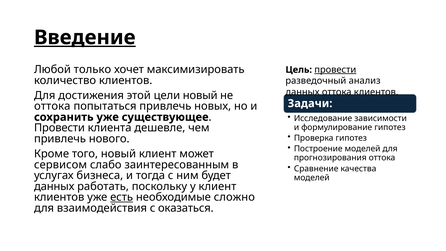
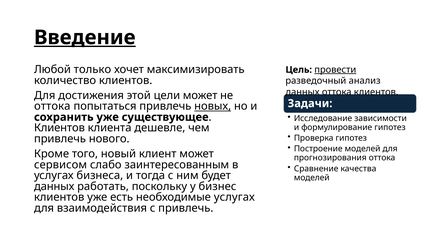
цели новый: новый -> может (200, 95)
новых underline: none -> present (213, 106)
Провести: Провести -> Клиентов (59, 128)
у клиент: клиент -> бизнес (217, 186)
есть underline: present -> none (122, 197)
необходимые сложно: сложно -> услугах (234, 197)
с оказаться: оказаться -> привлечь (186, 208)
